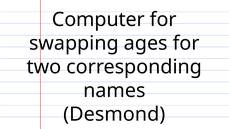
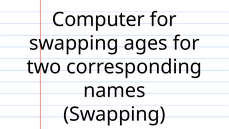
Desmond: Desmond -> Swapping (114, 114)
